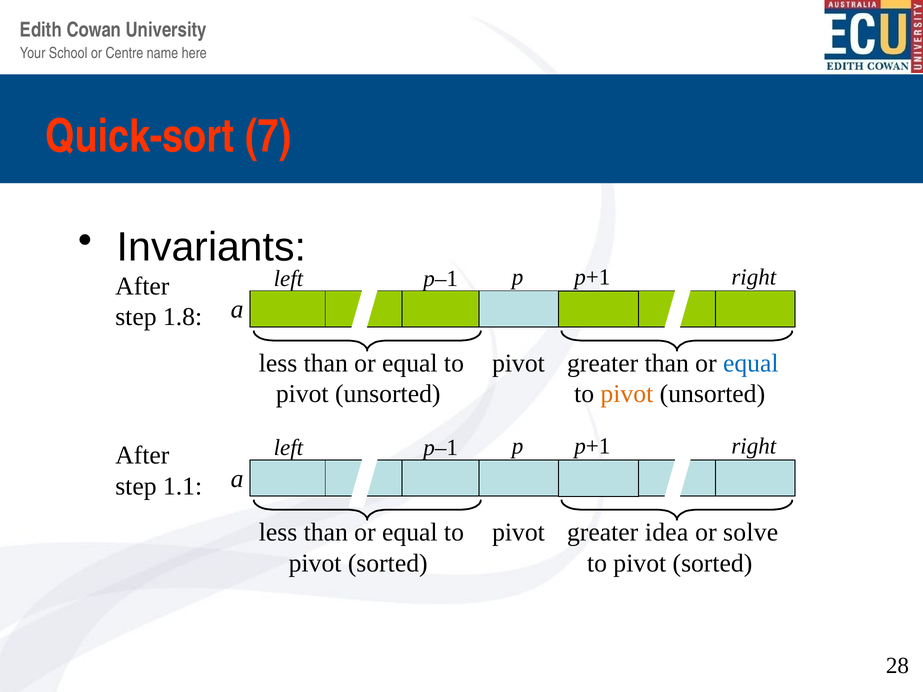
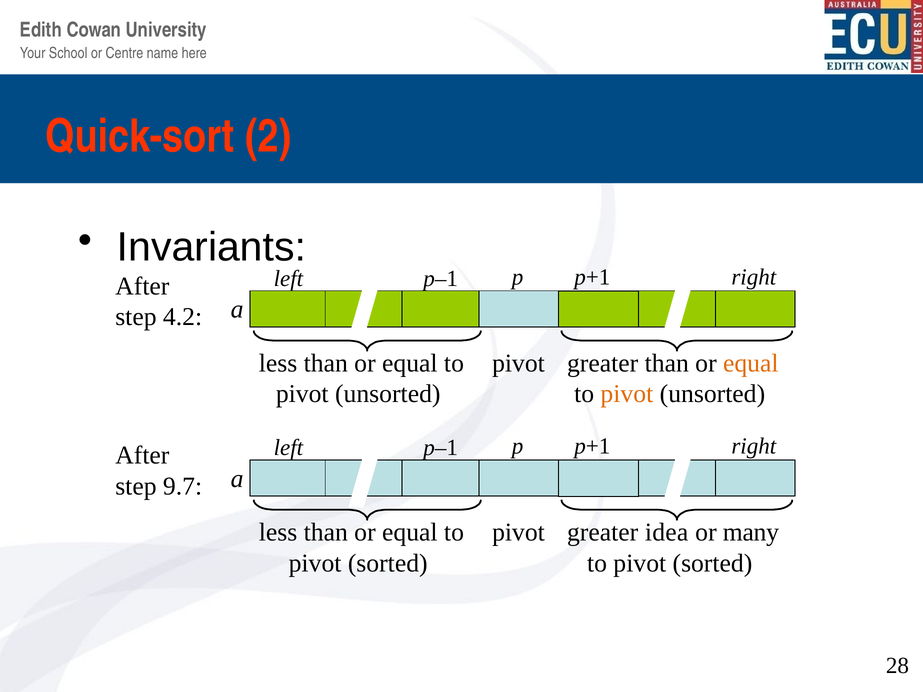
7: 7 -> 2 (268, 136)
1.8: 1.8 -> 4.2 (183, 317)
equal colour: blue -> orange (751, 363)
1.1: 1.1 -> 9.7 (183, 486)
solve: solve -> many (751, 533)
